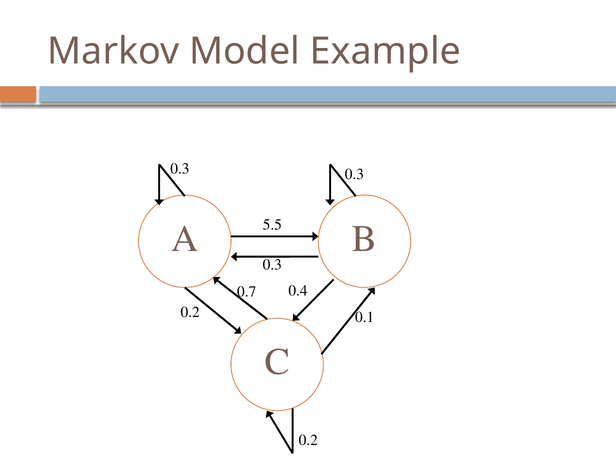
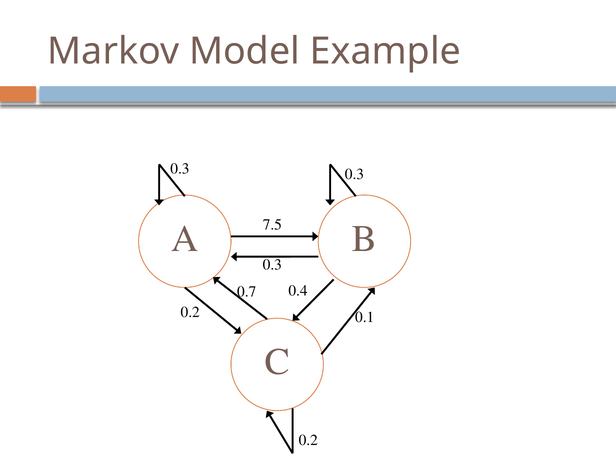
5.5: 5.5 -> 7.5 (272, 225)
